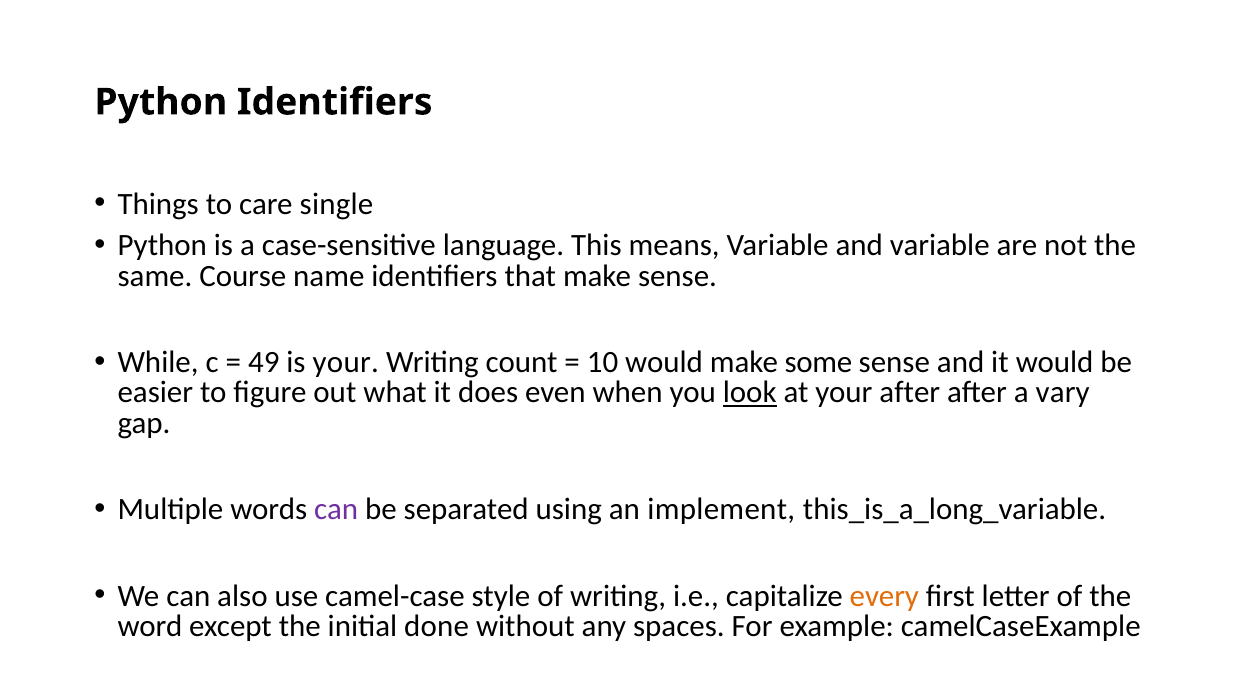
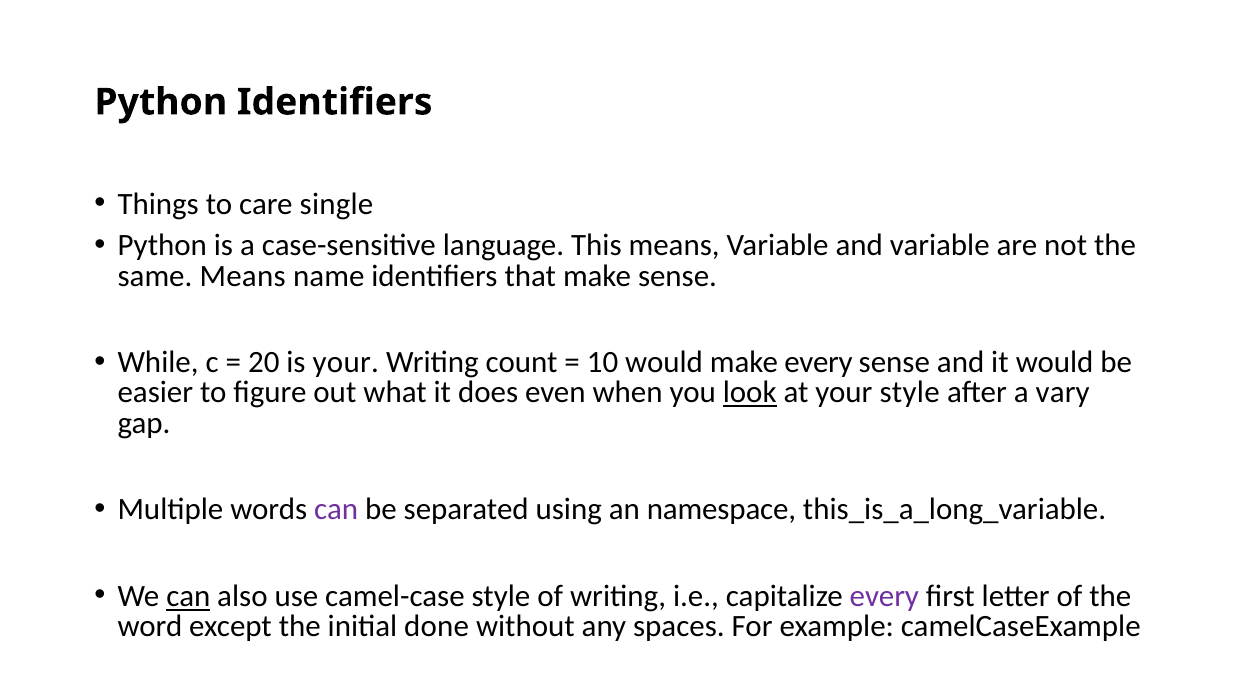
same Course: Course -> Means (243, 276)
49: 49 -> 20 (264, 362)
make some: some -> every (818, 362)
your after: after -> style (910, 392)
implement: implement -> namespace (721, 509)
can underline: none -> present (188, 596)
every colour: orange -> purple (884, 596)
